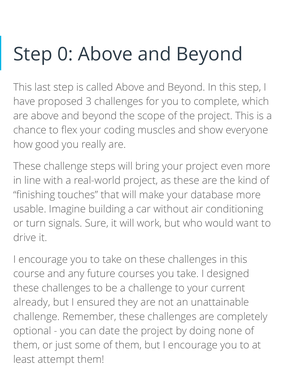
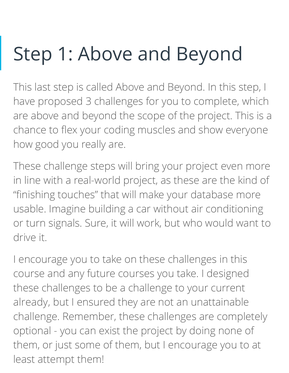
0: 0 -> 1 (65, 54)
date: date -> exist (110, 332)
